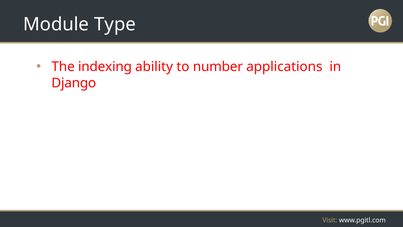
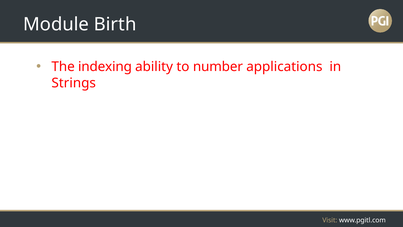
Type: Type -> Birth (115, 24)
Django: Django -> Strings (74, 83)
